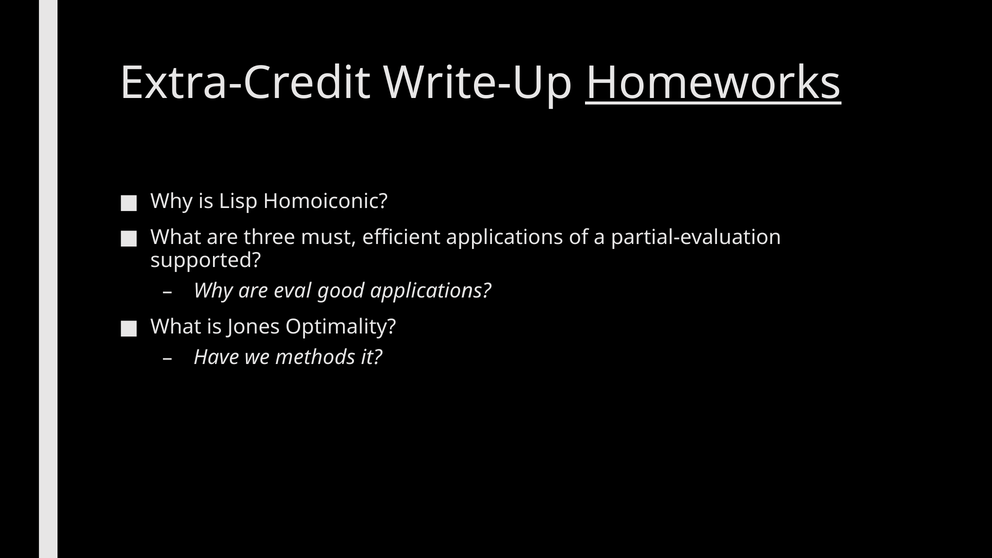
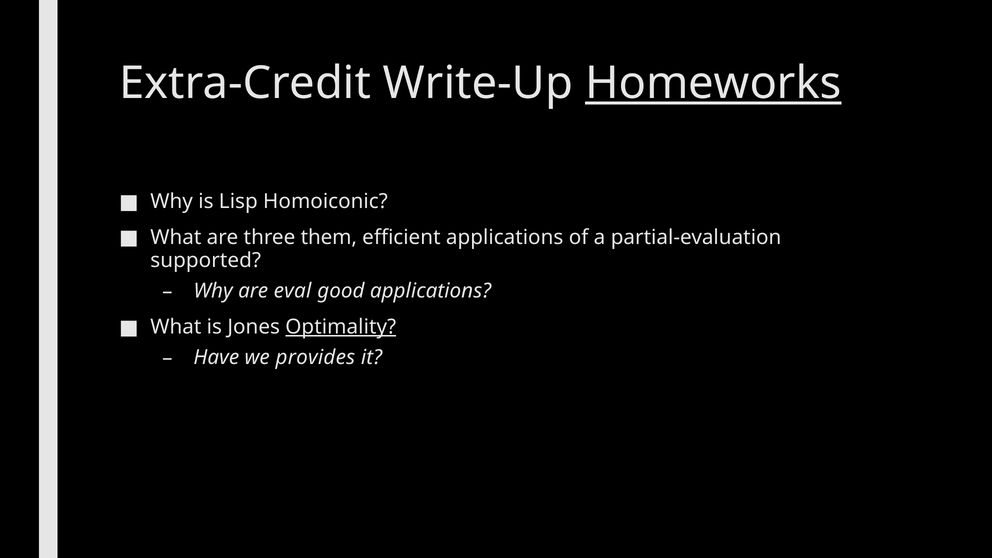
must: must -> them (329, 237)
Optimality underline: none -> present (341, 327)
methods: methods -> provides (315, 357)
